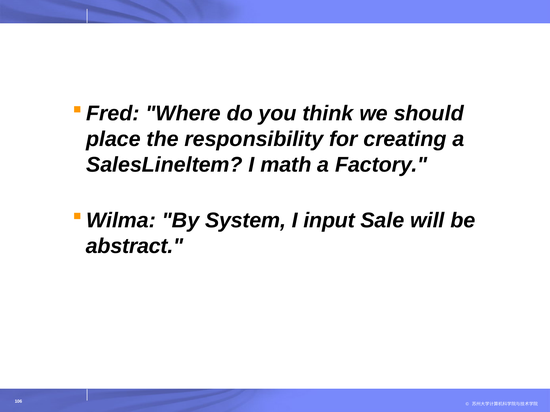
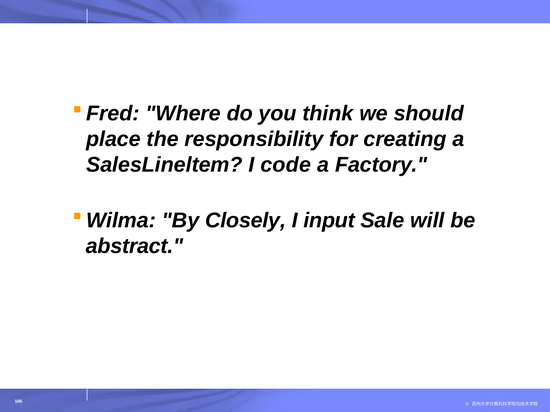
math: math -> code (286, 165)
System: System -> Closely (246, 221)
